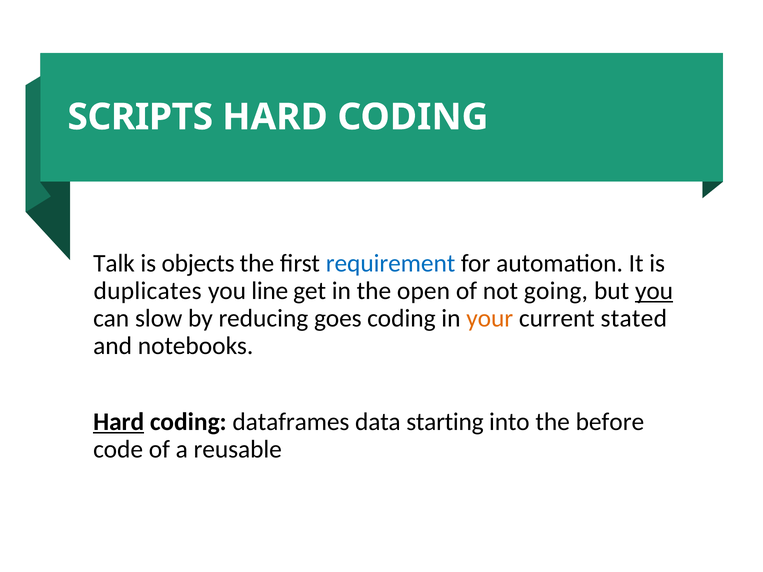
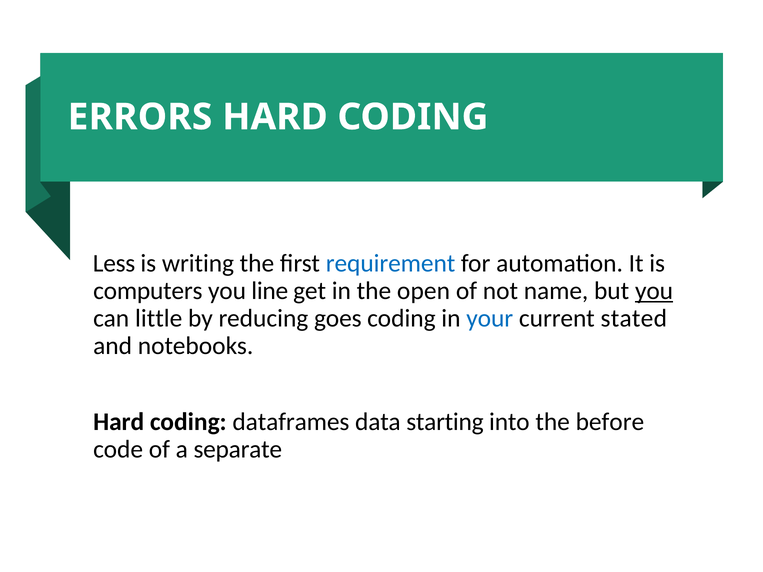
SCRIPTS: SCRIPTS -> ERRORS (140, 117)
Talk: Talk -> Less (114, 264)
objects: objects -> writing (198, 264)
duplicates: duplicates -> computers (148, 291)
going: going -> name (556, 291)
slow: slow -> little (159, 318)
your colour: orange -> blue (490, 318)
Hard underline: present -> none (119, 422)
reusable: reusable -> separate (238, 449)
